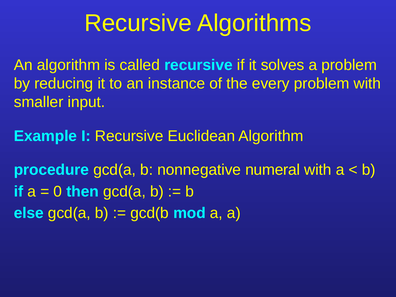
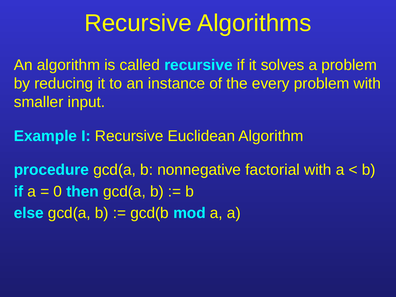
numeral: numeral -> factorial (273, 170)
